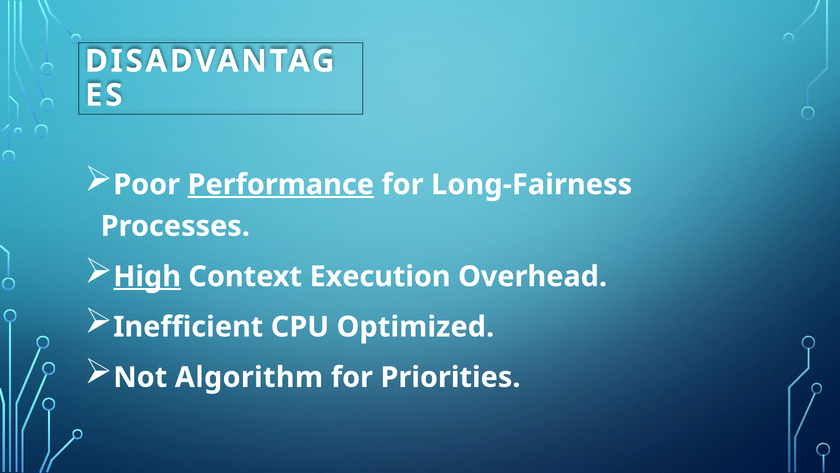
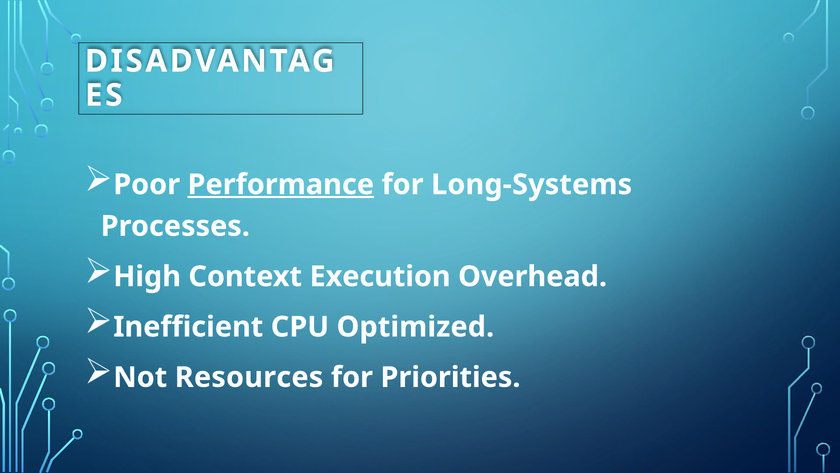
Long-Fairness: Long-Fairness -> Long-Systems (532, 184)
High underline: present -> none (147, 276)
Algorithm: Algorithm -> Resources (249, 377)
